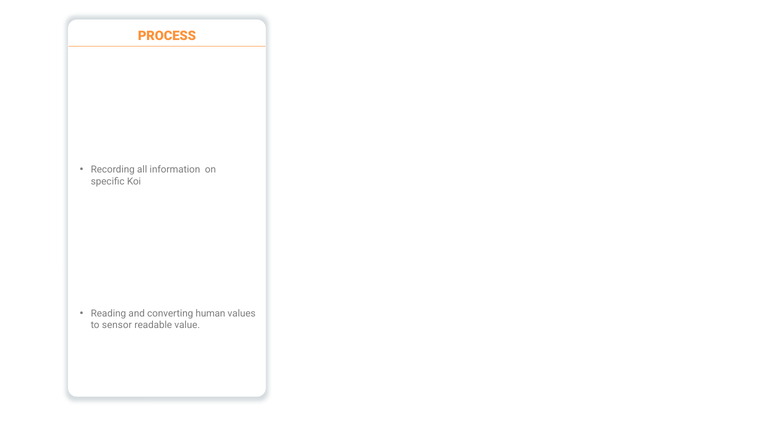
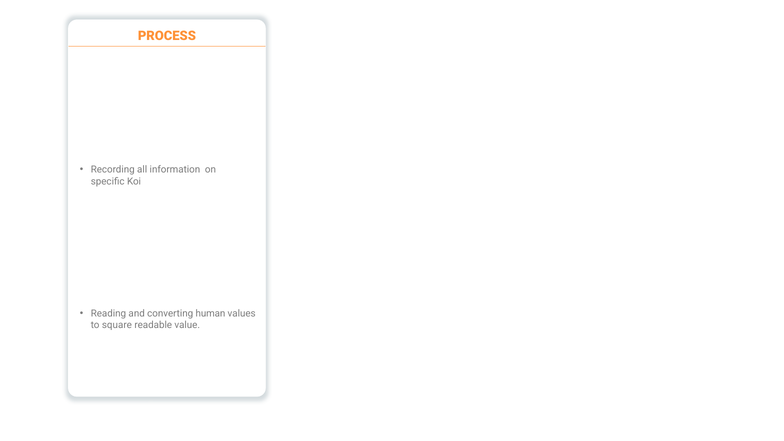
sensor: sensor -> square (117, 325)
